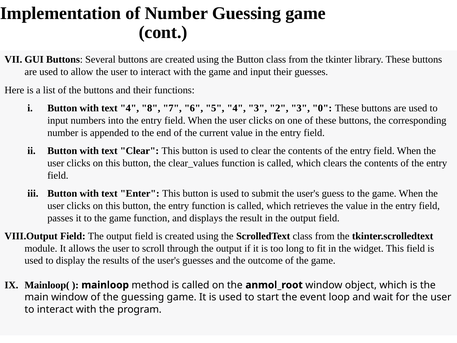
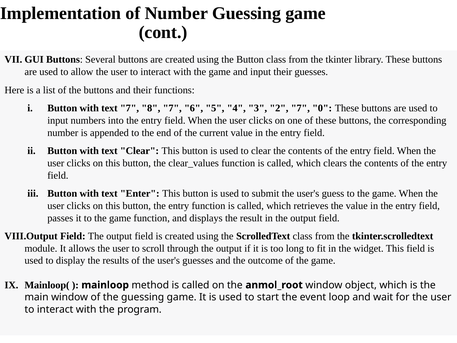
text 4: 4 -> 7 (130, 108)
2 3: 3 -> 7 (300, 108)
